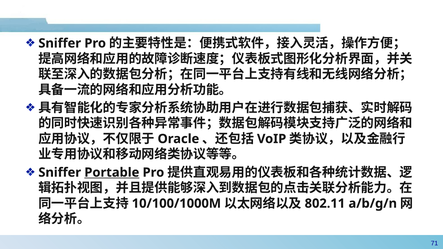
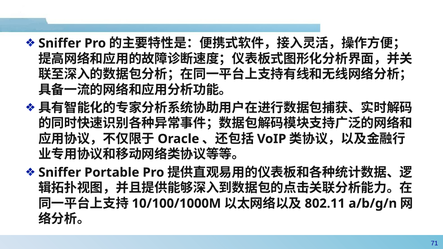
Portable underline: present -> none (112, 173)
